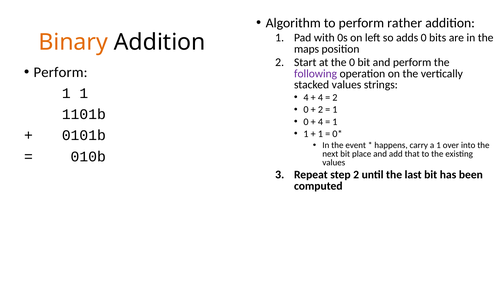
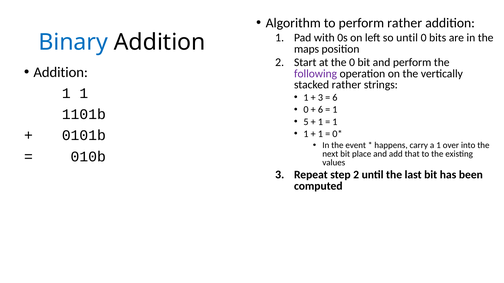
so adds: adds -> until (407, 38)
Binary colour: orange -> blue (73, 42)
Perform: Perform -> Addition (61, 72)
stacked values: values -> rather (346, 85)
4: 4 -> 1 (306, 98)
4: 4 -> 3 (320, 98)
2: 2 -> 6 (335, 98)
2: 2 -> 6 (320, 110)
0: 0 -> 5 (306, 122)
4: 4 -> 1 (320, 122)
